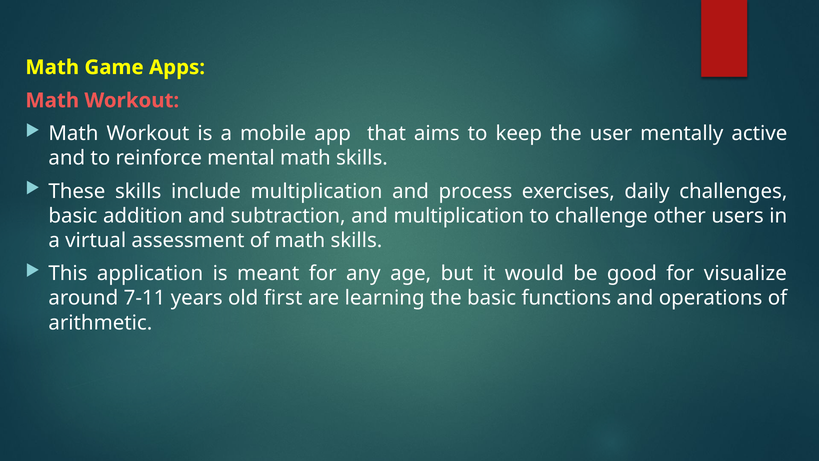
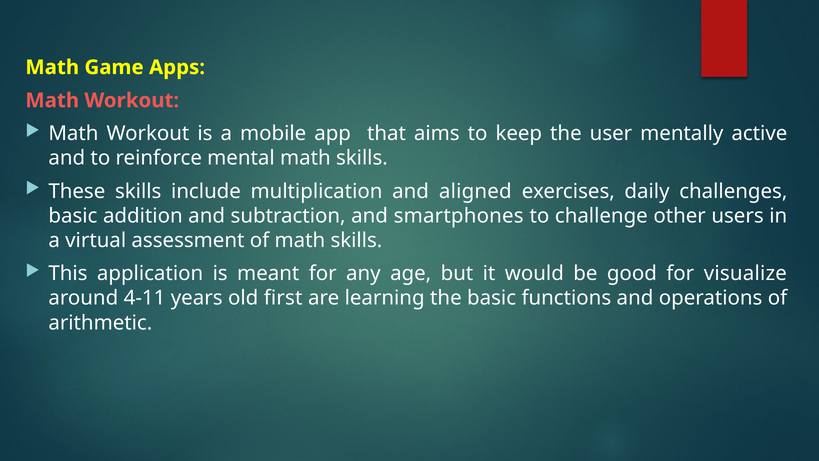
process: process -> aligned (475, 191)
and multiplication: multiplication -> smartphones (459, 216)
7-11: 7-11 -> 4-11 (145, 298)
